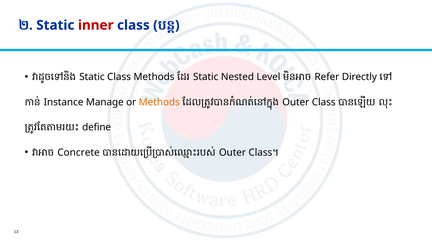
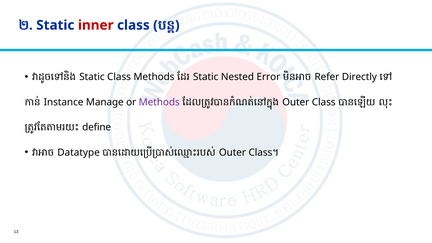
Level: Level -> Error (268, 77)
Methods colour: orange -> purple (159, 102)
Concrete: Concrete -> Datatype (79, 153)
